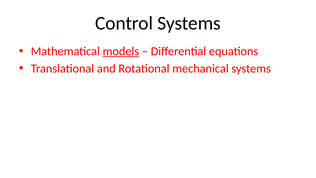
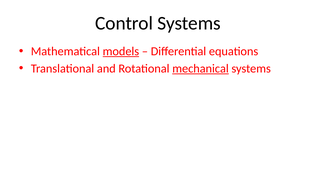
mechanical underline: none -> present (200, 69)
